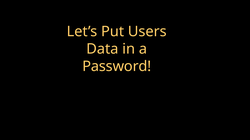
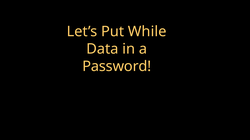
Users: Users -> While (147, 32)
